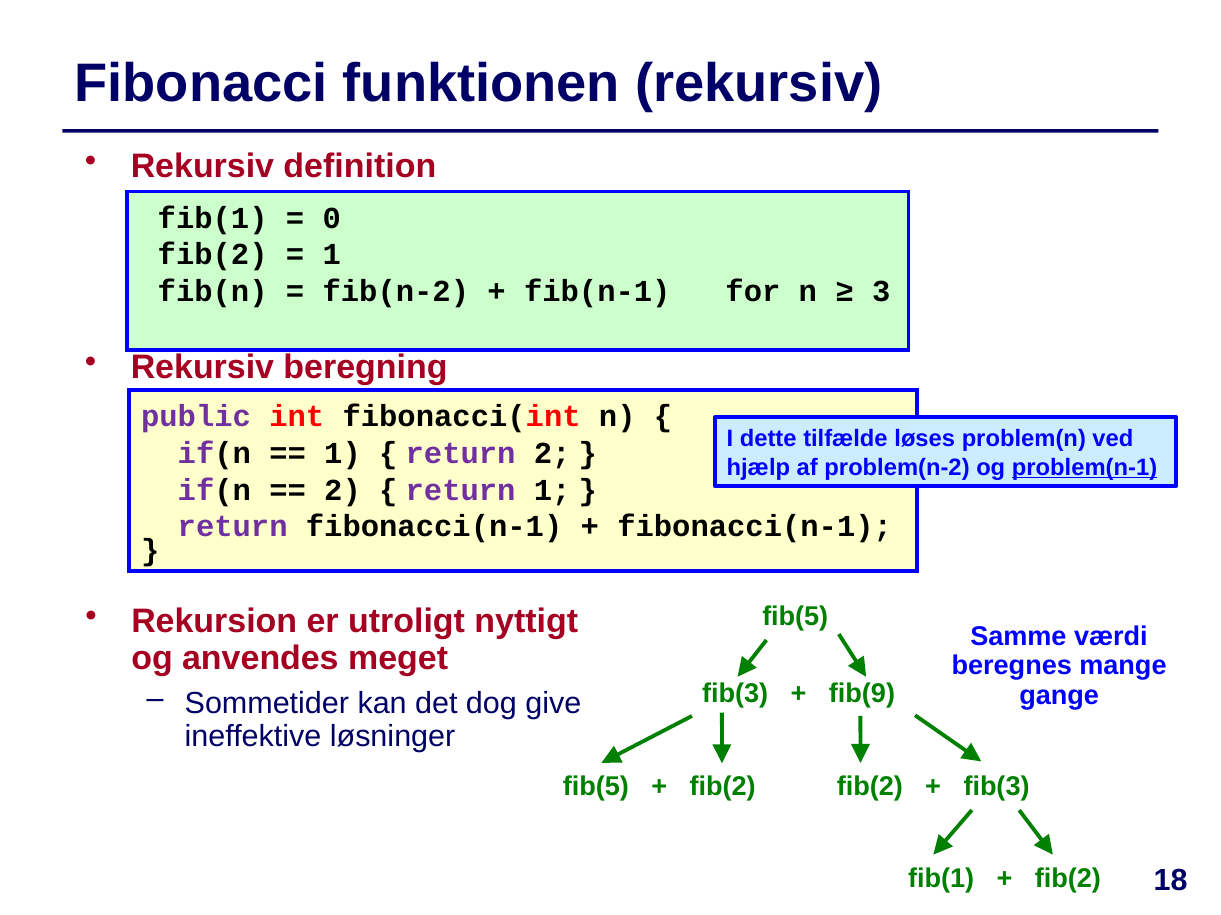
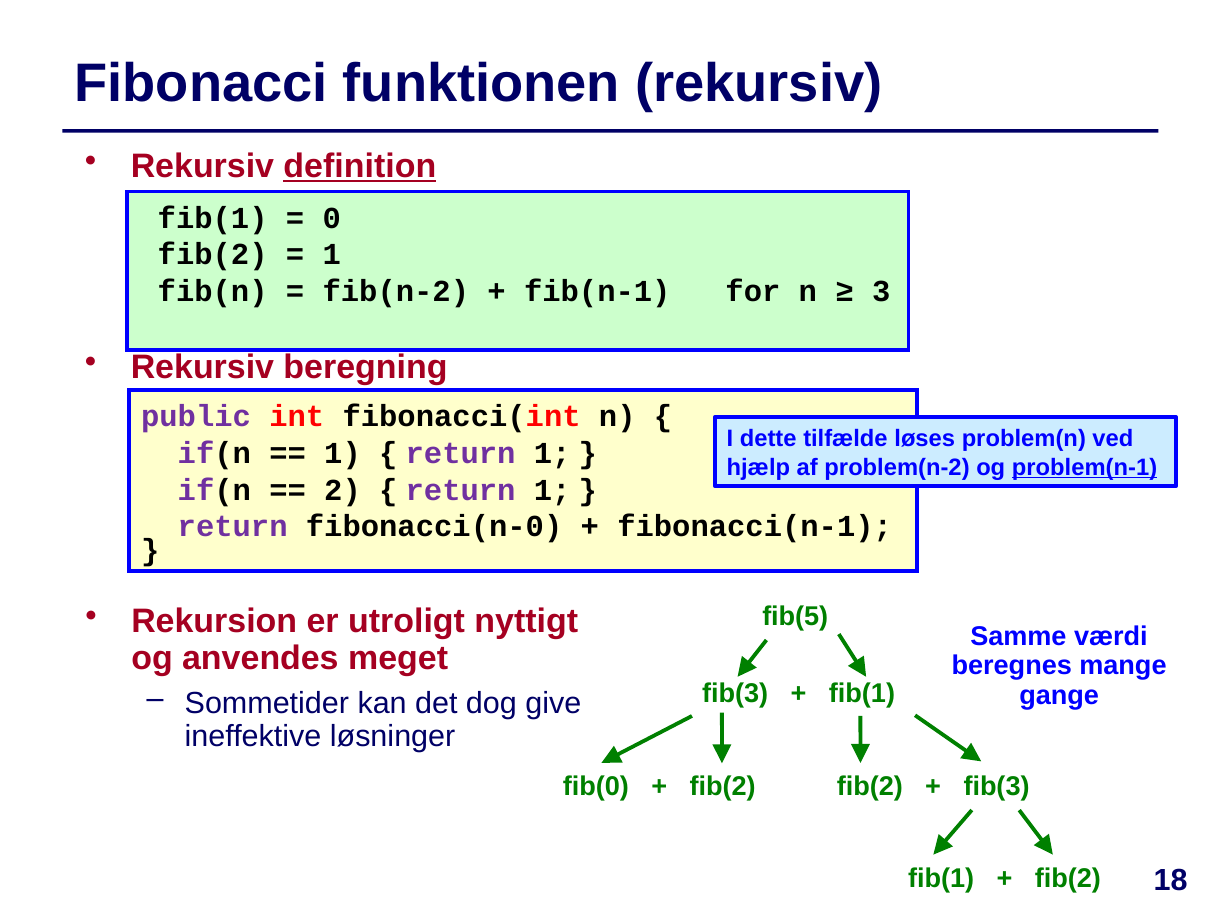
definition underline: none -> present (360, 166)
2: 2 -> 1 (552, 454)
return fibonacci(n-1: fibonacci(n-1 -> fibonacci(n-0 (434, 527)
fib(9: fib(9 -> fib(1 (862, 694)
fib(5: fib(5 -> fib(0 (596, 787)
